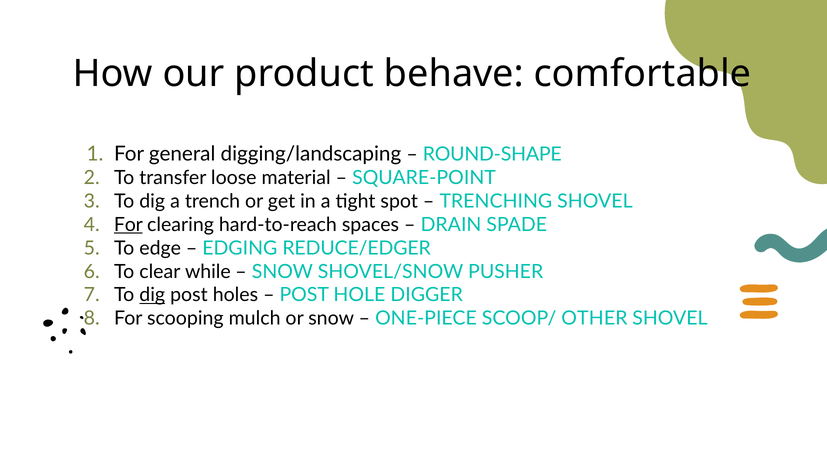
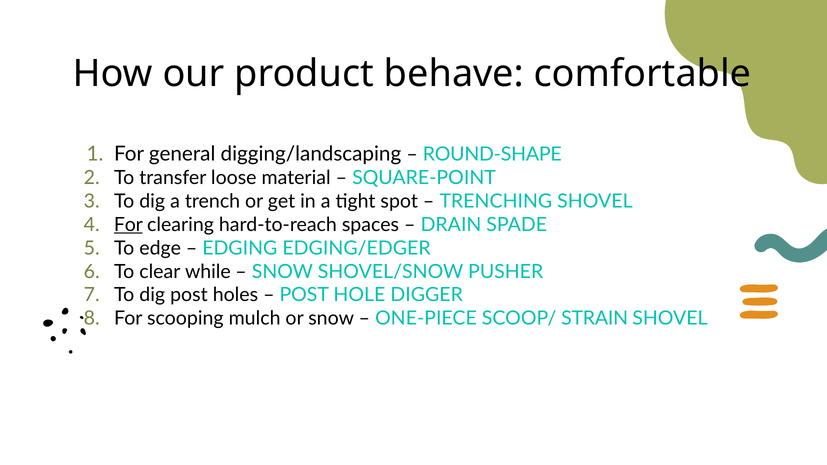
REDUCE/EDGER: REDUCE/EDGER -> EDGING/EDGER (357, 248)
dig underline: present -> none (152, 295)
OTHER: OTHER -> STRAIN (595, 319)
